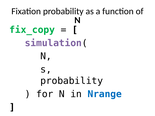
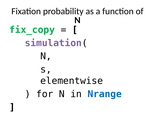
probability: probability -> elementwise (72, 81)
